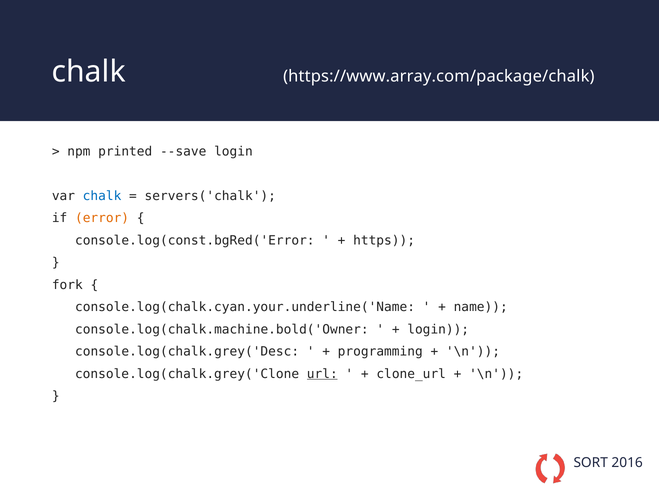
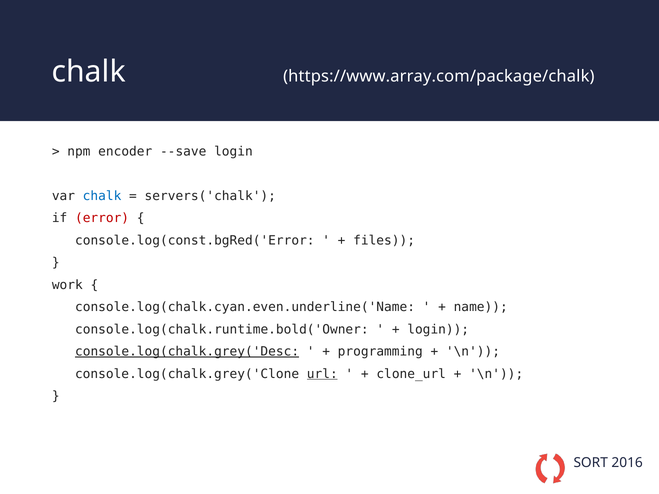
printed: printed -> encoder (125, 151)
error colour: orange -> red (102, 218)
https: https -> files (384, 240)
fork: fork -> work (67, 285)
console.log(chalk.cyan.your.underline('Name: console.log(chalk.cyan.your.underline('Name -> console.log(chalk.cyan.even.underline('Name (245, 307)
console.log(chalk.machine.bold('Owner: console.log(chalk.machine.bold('Owner -> console.log(chalk.runtime.bold('Owner (222, 329)
console.log(chalk.grey('Desc underline: none -> present (187, 352)
